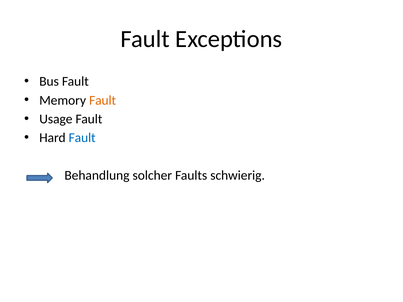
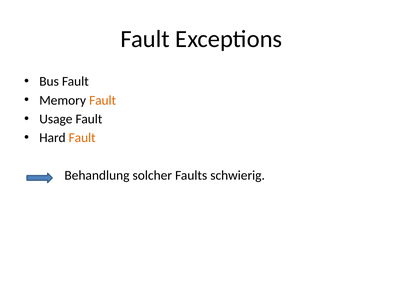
Fault colour: blue -> orange (82, 138)
